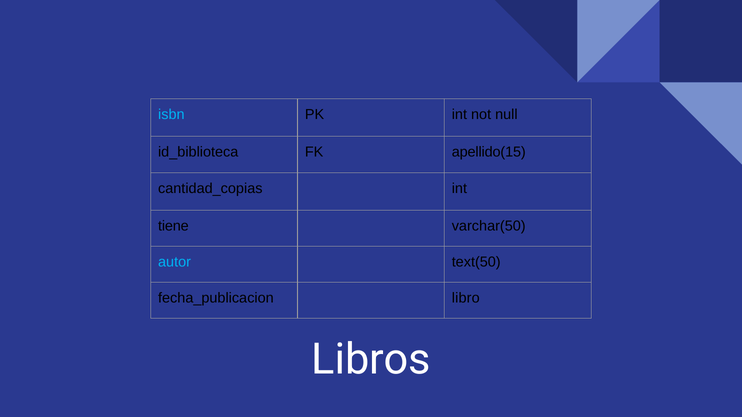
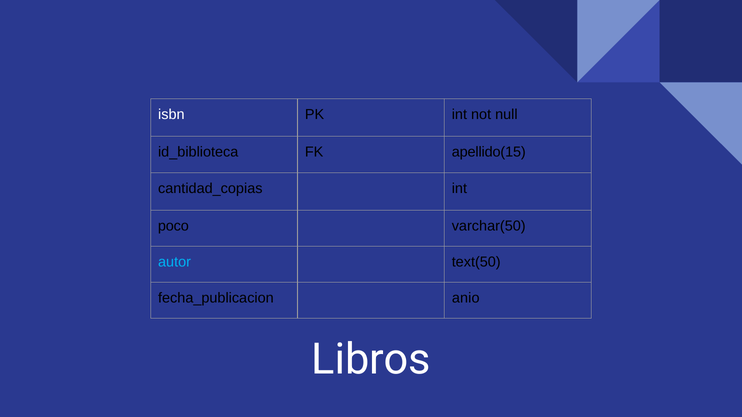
isbn colour: light blue -> white (171, 114)
tiene: tiene -> poco (173, 226)
libro: libro -> anio (466, 298)
